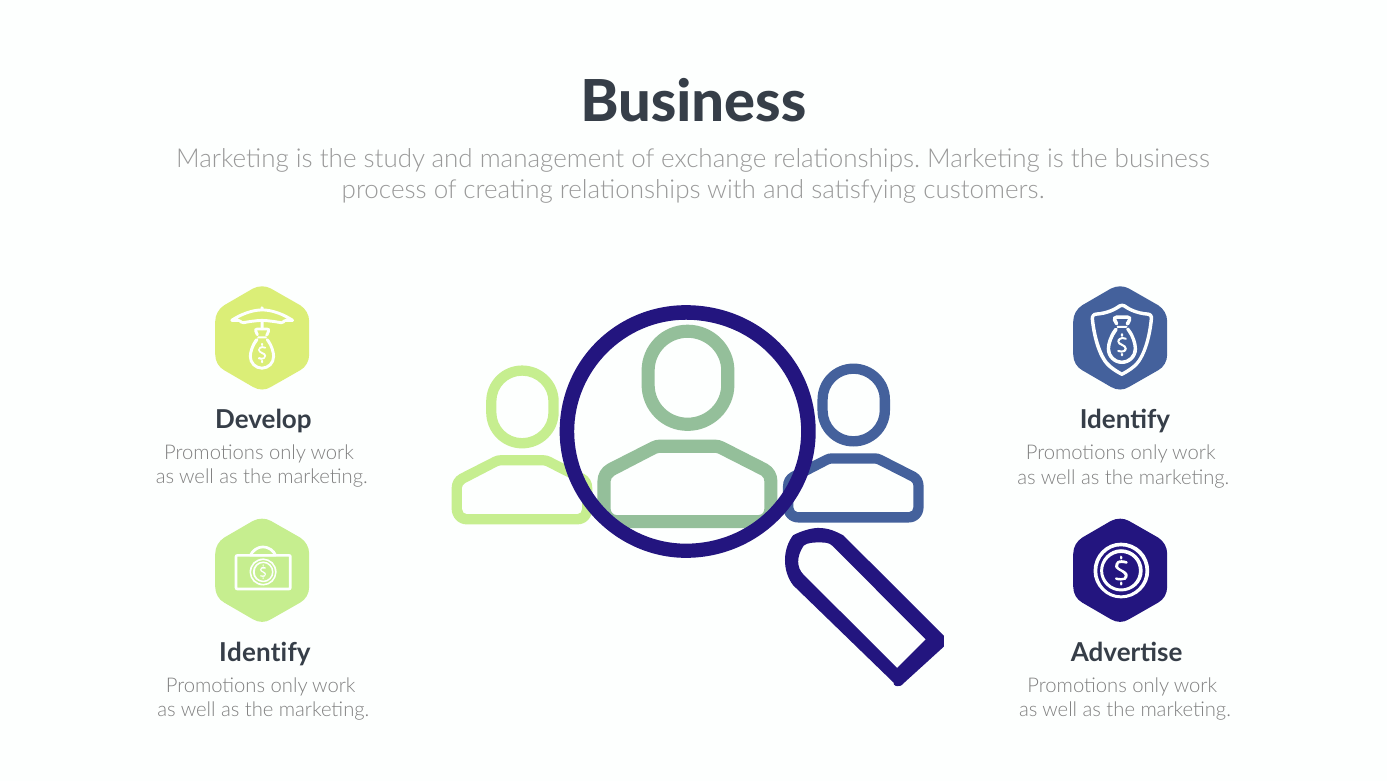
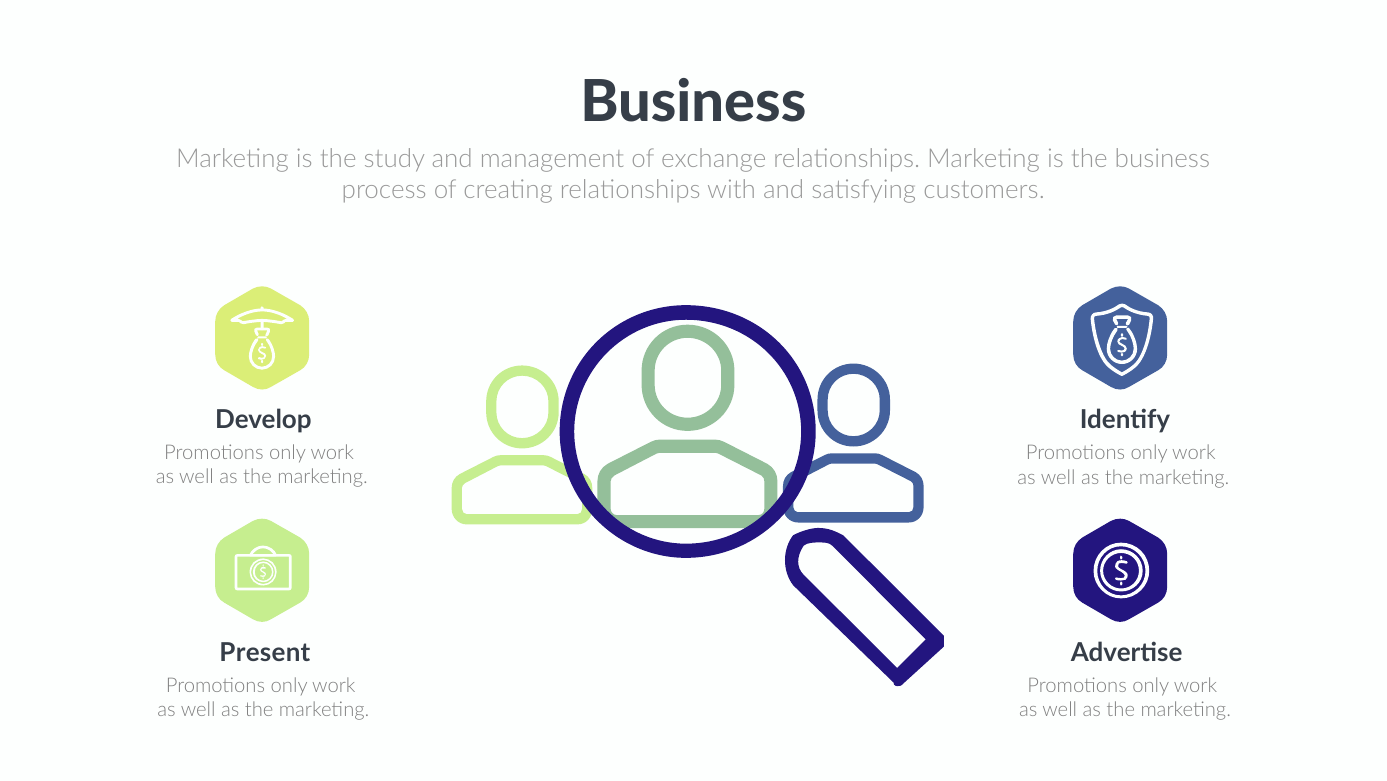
Identify: Identify -> Present (265, 652)
